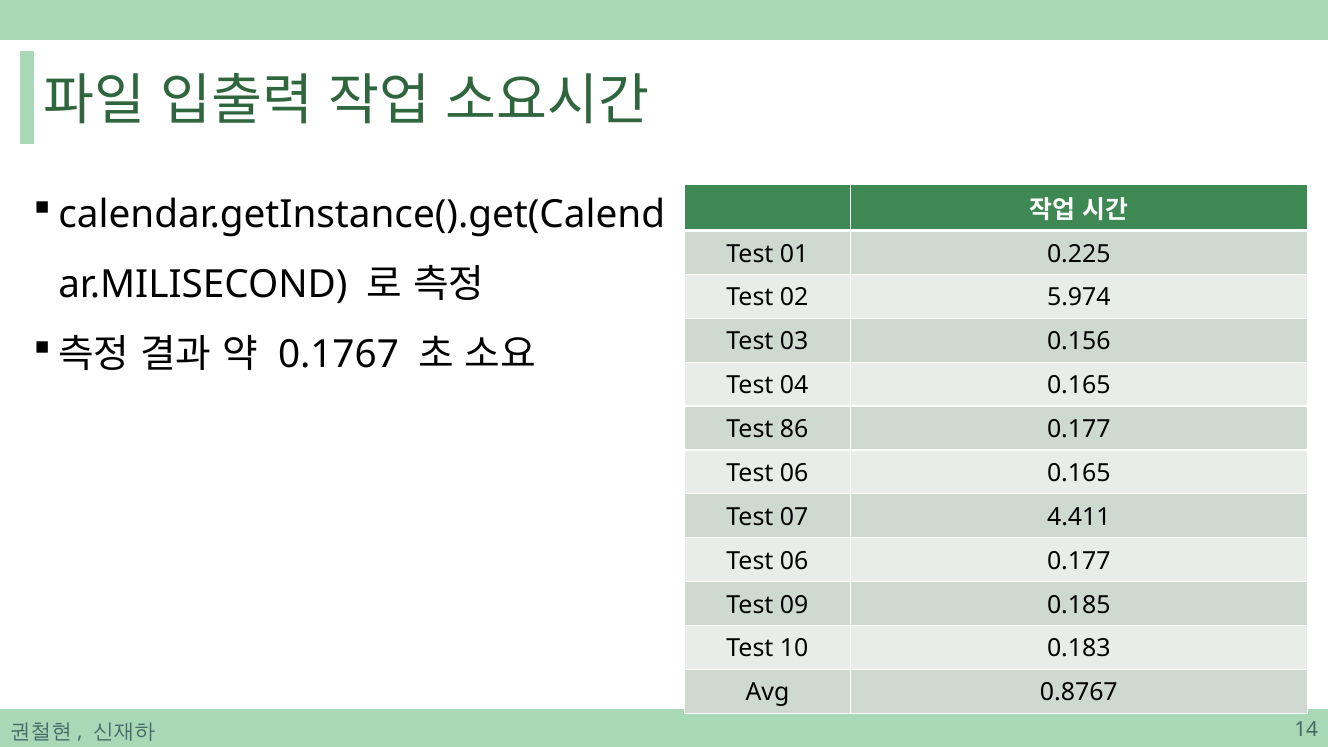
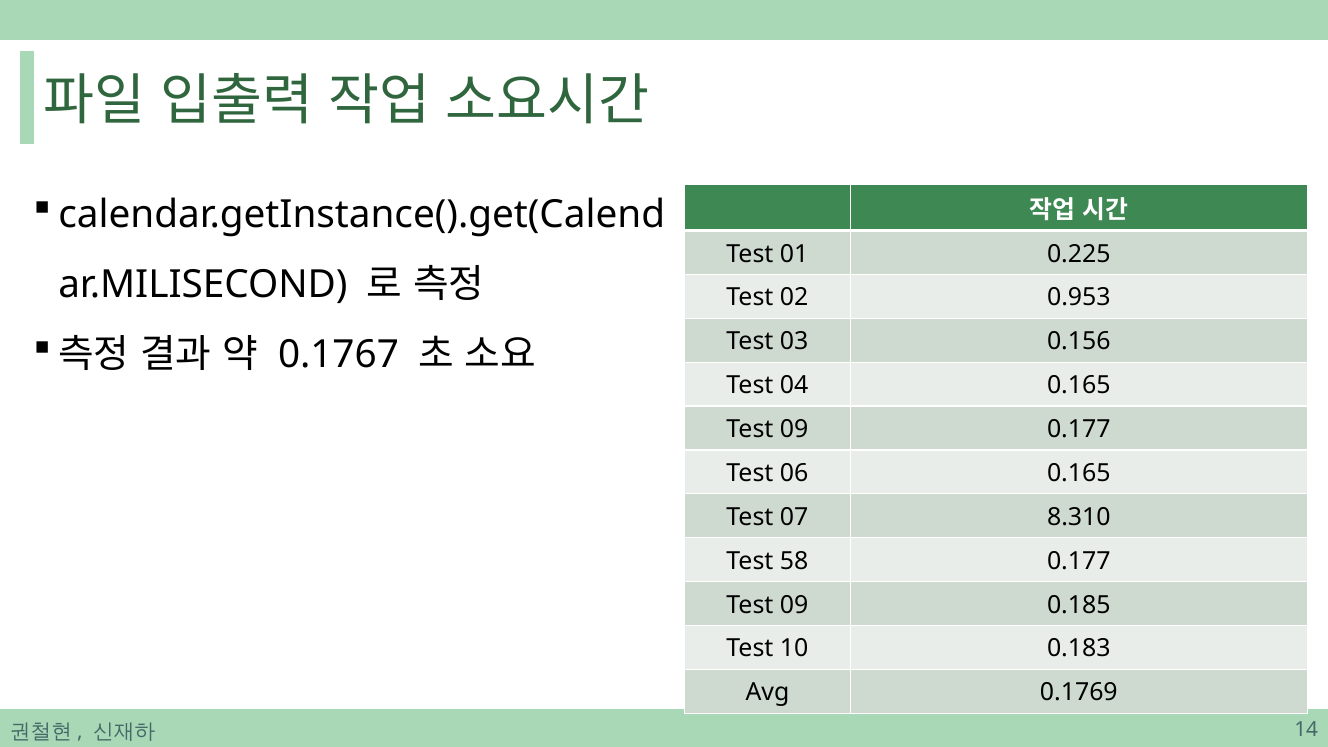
5.974: 5.974 -> 0.953 (1079, 298)
86: 86 -> 09 (794, 429)
4.411: 4.411 -> 8.310 (1079, 517)
06: 06 -> 58 (794, 561)
0.8767: 0.8767 -> 0.1769 (1079, 693)
